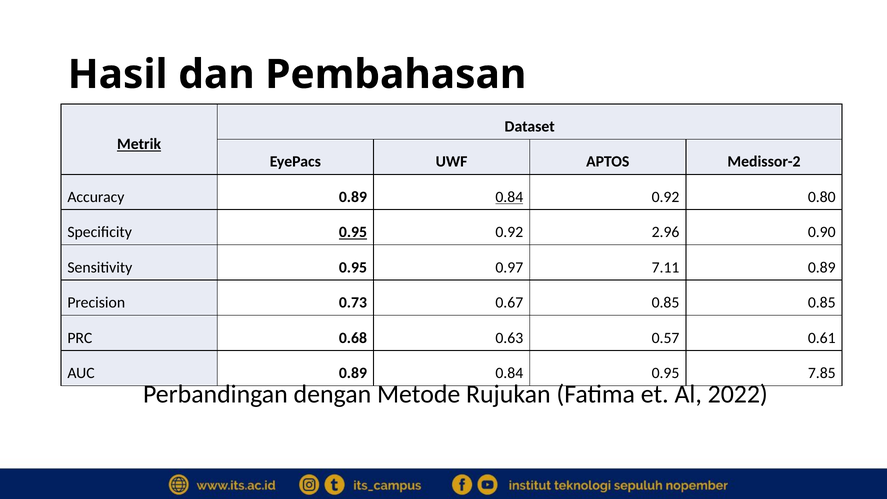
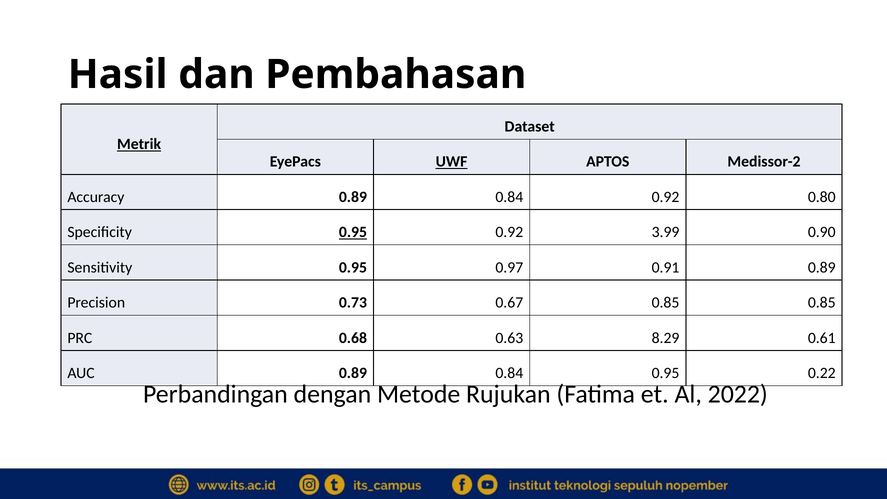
UWF underline: none -> present (452, 162)
0.84 underline: present -> none (509, 197)
2.96: 2.96 -> 3.99 (666, 232)
7.11: 7.11 -> 0.91 (666, 267)
0.57: 0.57 -> 8.29 (666, 338)
7.85: 7.85 -> 0.22 (822, 373)
